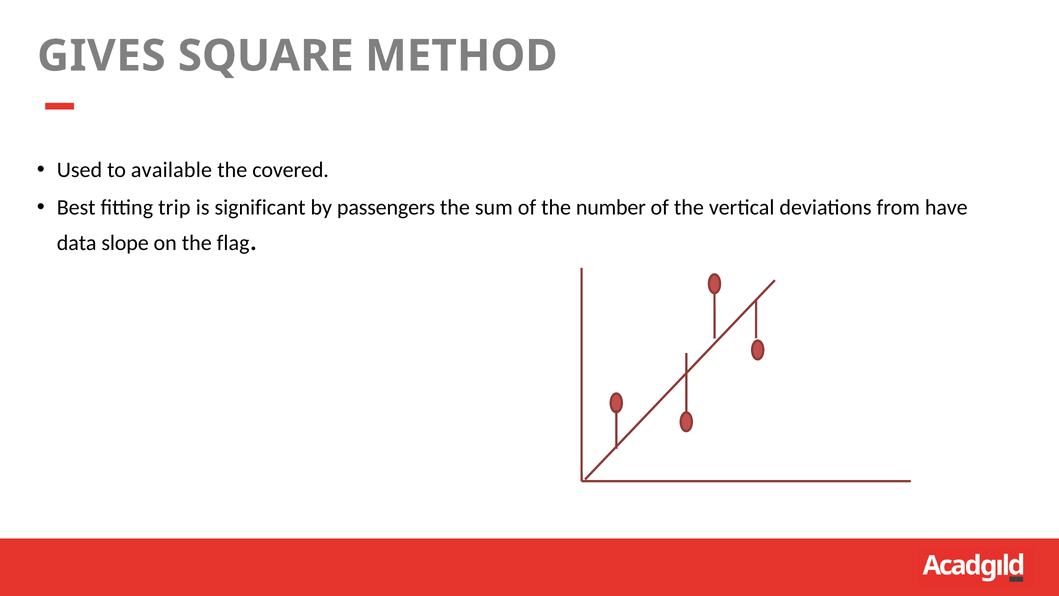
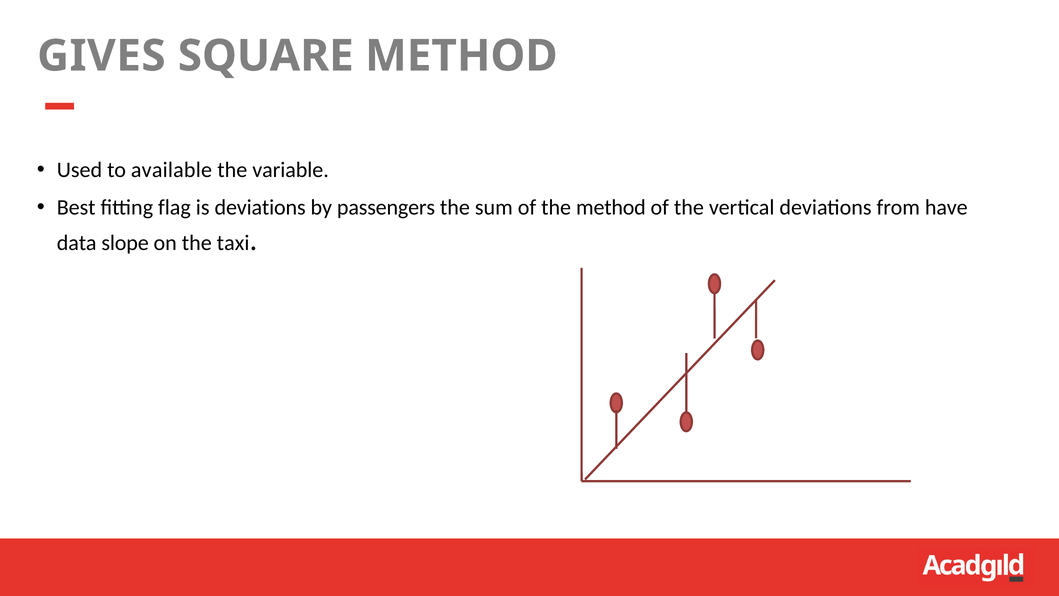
covered: covered -> variable (291, 170)
trip: trip -> flag (174, 208)
is significant: significant -> deviations (260, 208)
the number: number -> method (611, 208)
flag: flag -> taxi (233, 243)
